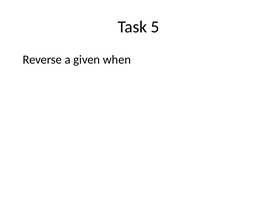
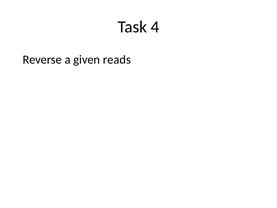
5: 5 -> 4 (155, 27)
when: when -> reads (117, 59)
